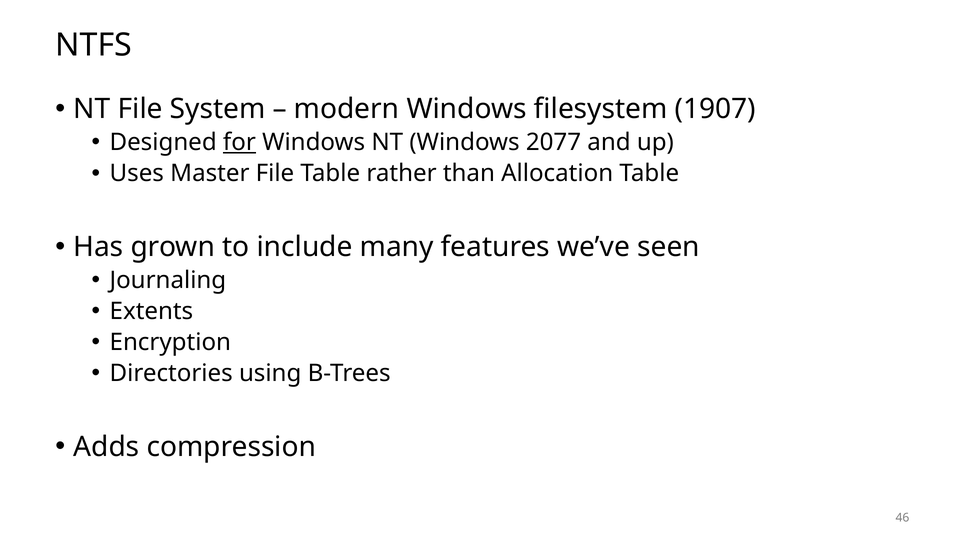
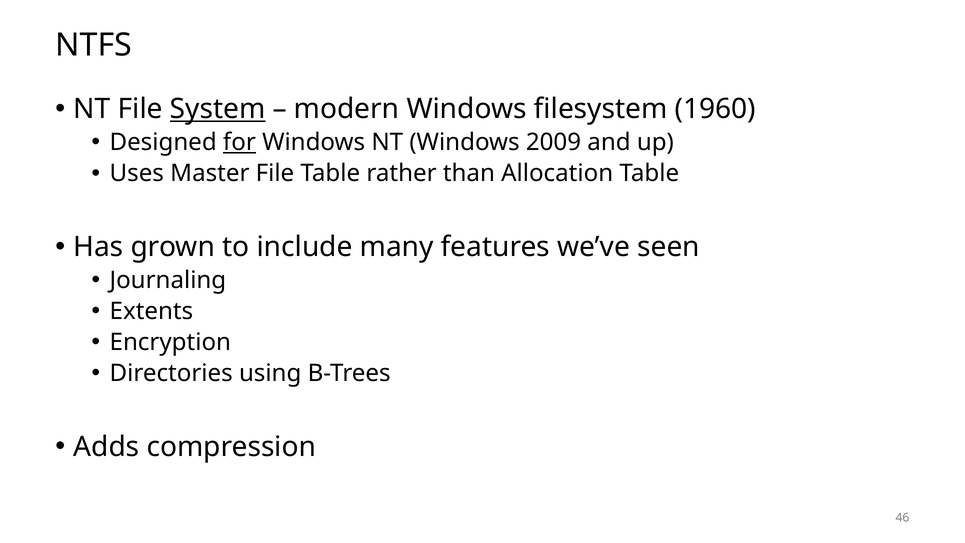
System underline: none -> present (218, 109)
1907: 1907 -> 1960 (715, 109)
2077: 2077 -> 2009 (553, 142)
